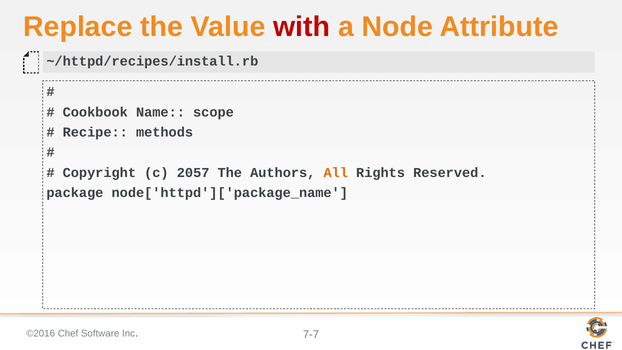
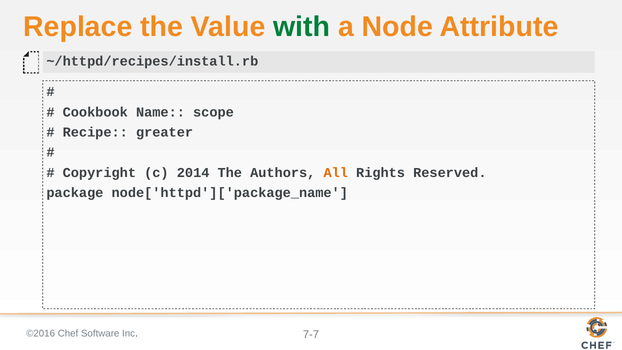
with colour: red -> green (302, 27)
methods: methods -> greater (165, 132)
2057: 2057 -> 2014 (193, 173)
